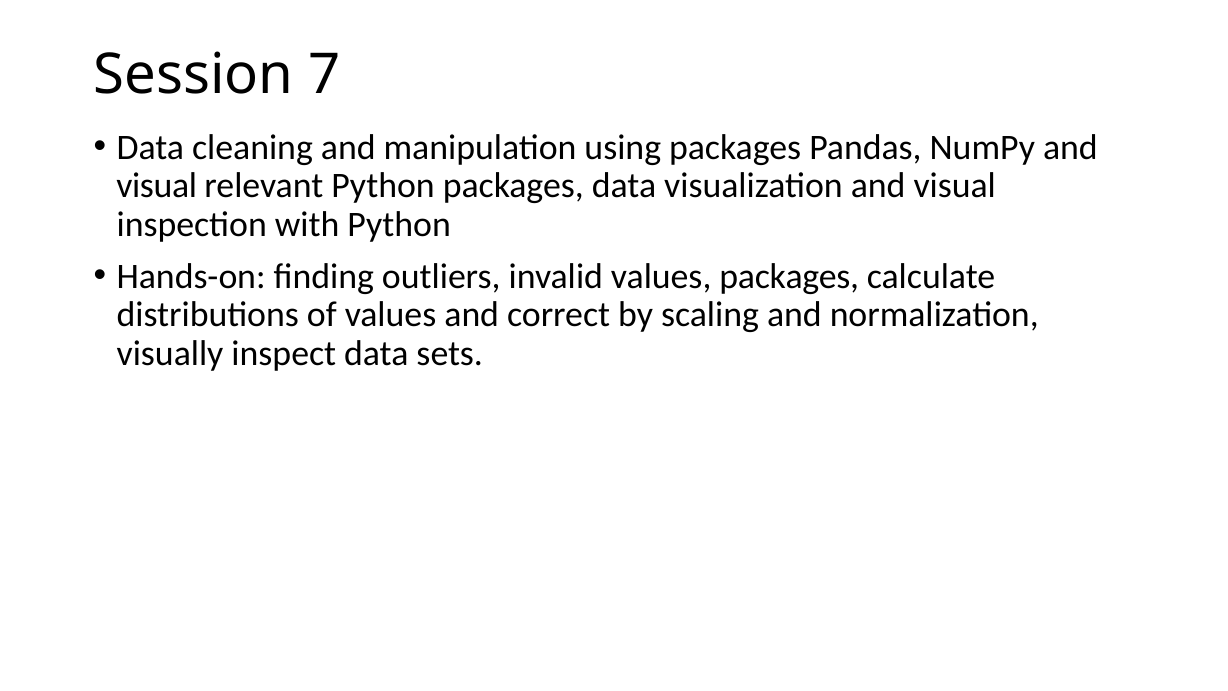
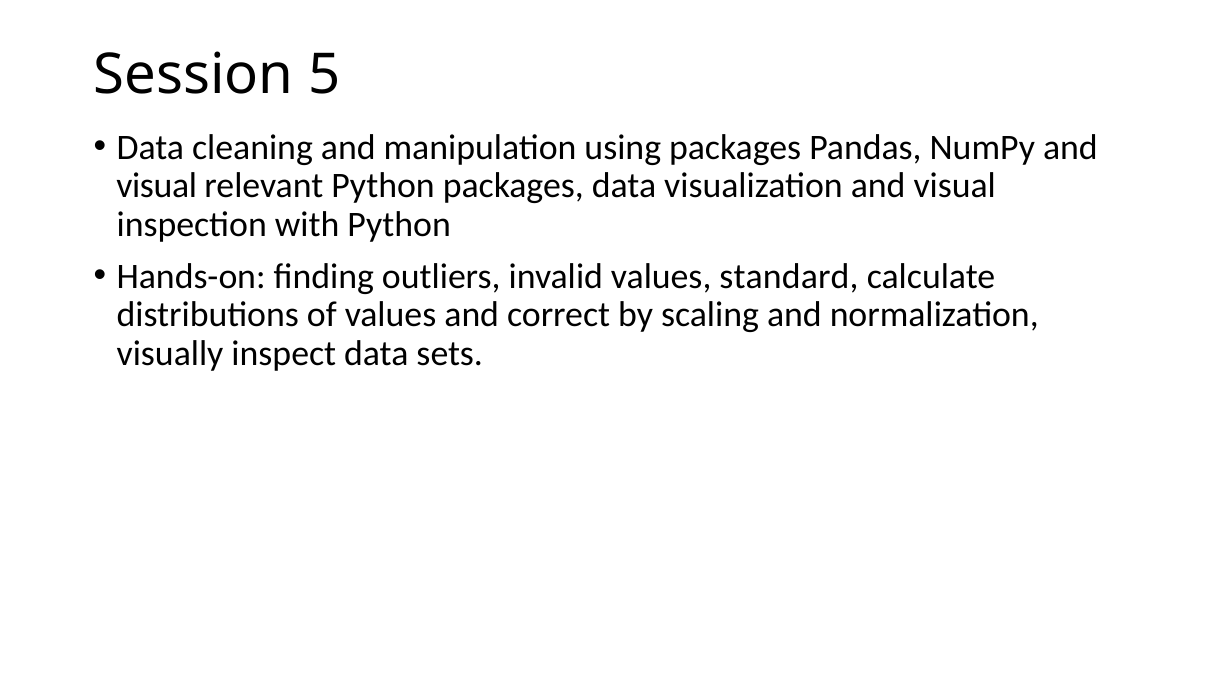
7: 7 -> 5 (324, 75)
values packages: packages -> standard (789, 276)
